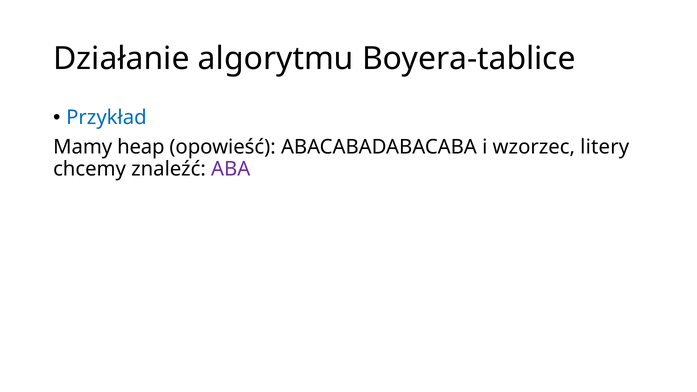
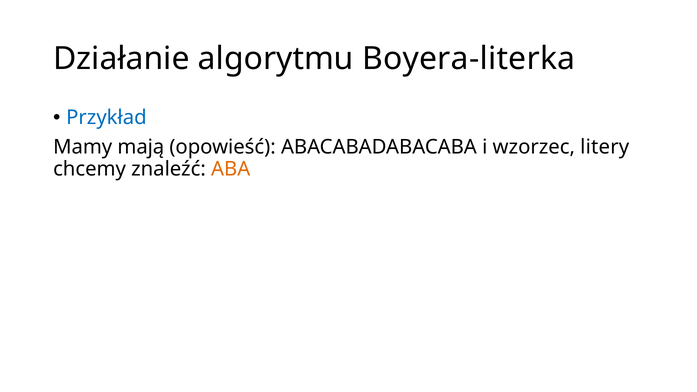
Boyera-tablice: Boyera-tablice -> Boyera-literka (469, 59)
heap: heap -> mają (141, 147)
ABA colour: purple -> orange (231, 169)
